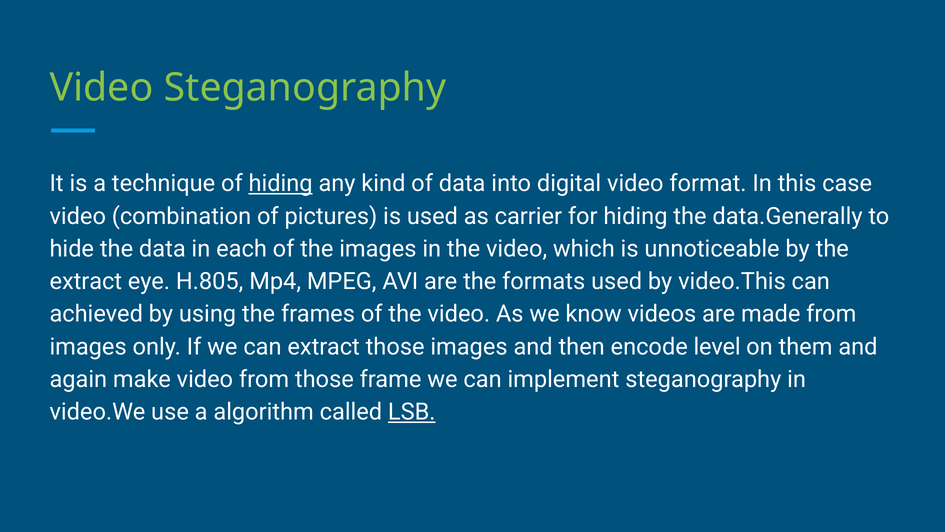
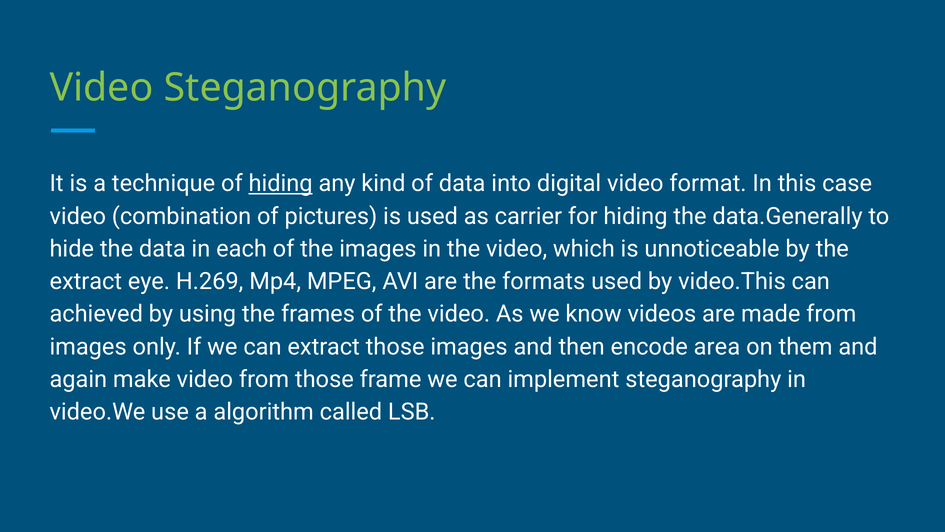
H.805: H.805 -> H.269 (210, 281)
level: level -> area (717, 346)
LSB underline: present -> none (412, 412)
